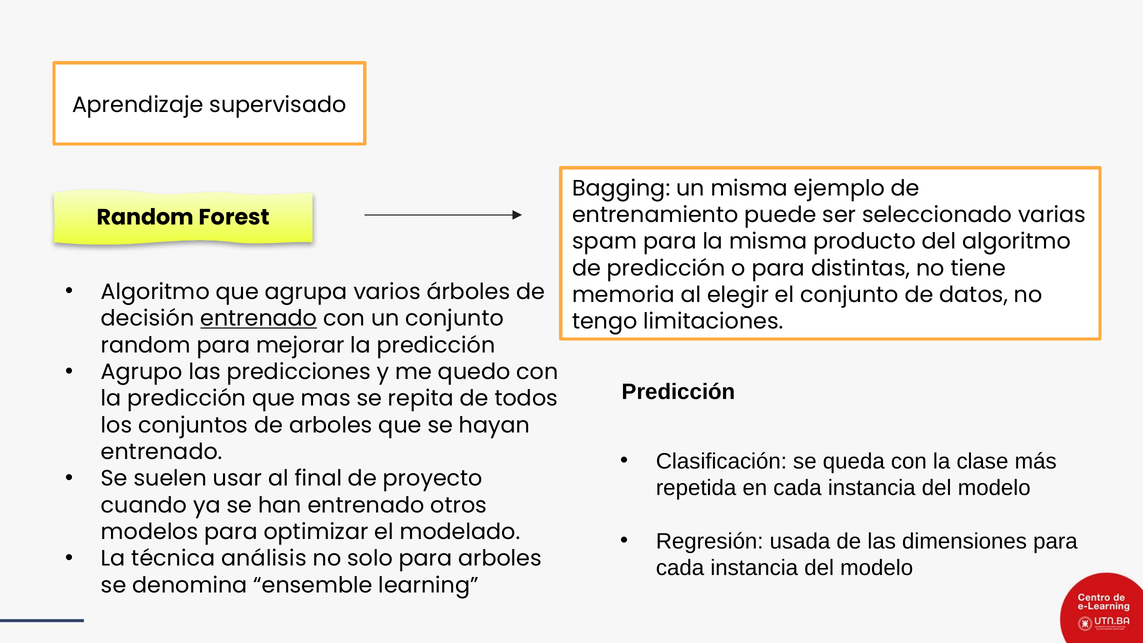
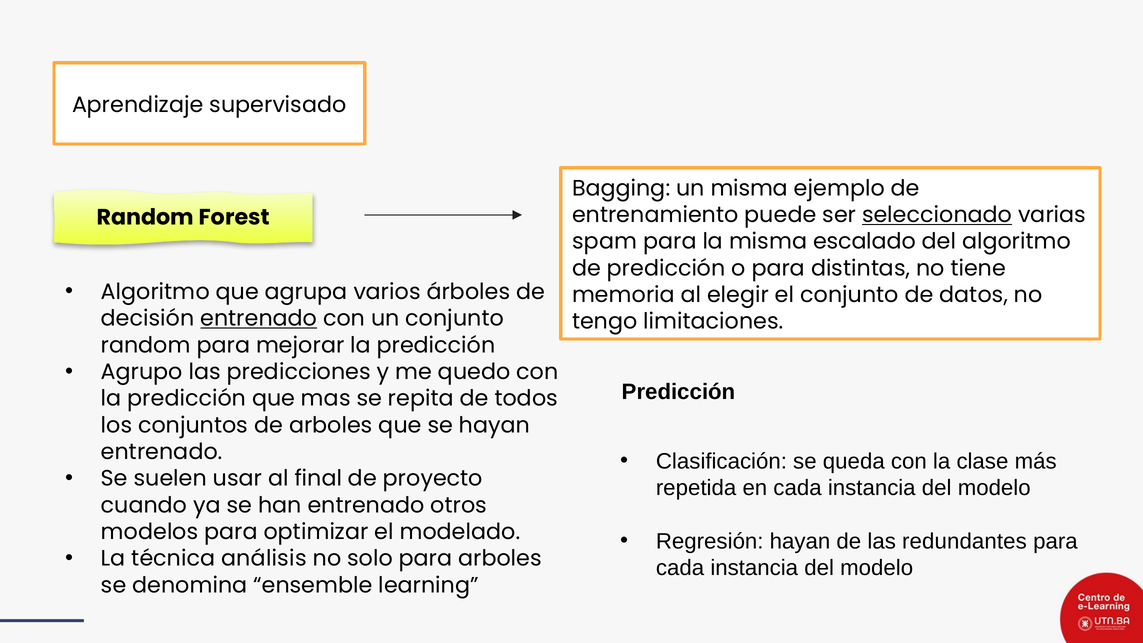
seleccionado underline: none -> present (937, 215)
producto: producto -> escalado (864, 242)
Regresión usada: usada -> hayan (800, 541)
dimensiones: dimensiones -> redundantes (964, 541)
